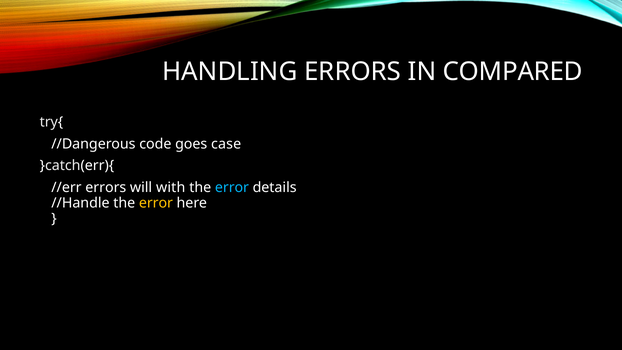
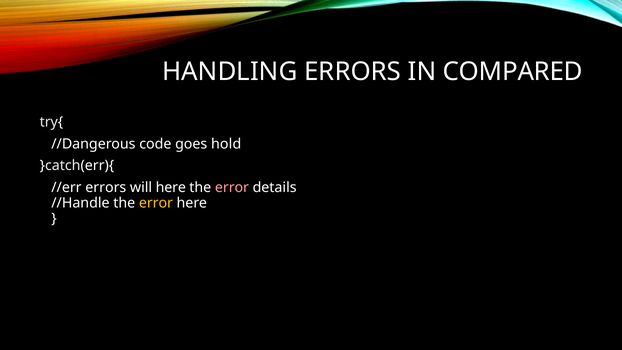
case: case -> hold (226, 144)
will with: with -> here (171, 188)
error colour: light blue -> pink (232, 188)
